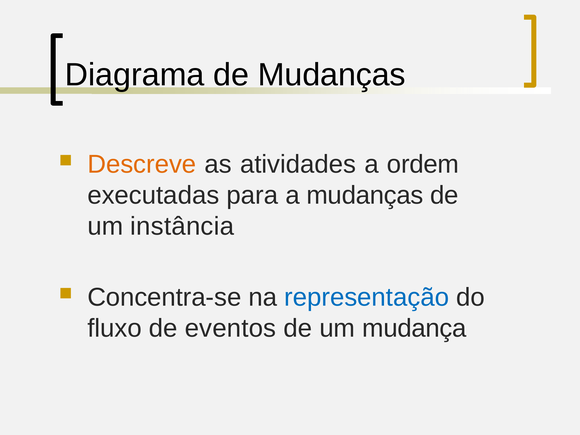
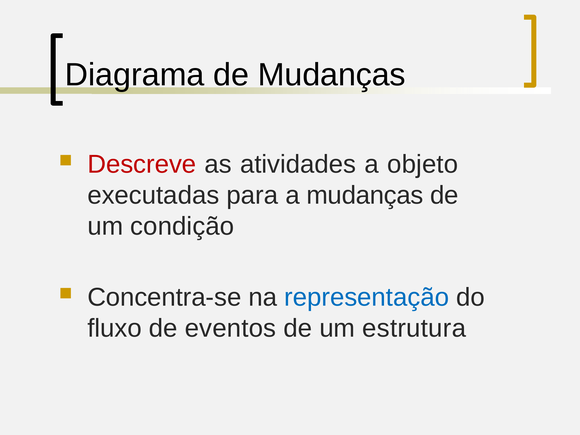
Descreve colour: orange -> red (142, 164)
ordem: ordem -> objeto (423, 164)
instância: instância -> condição (182, 226)
mudança: mudança -> estrutura (414, 328)
